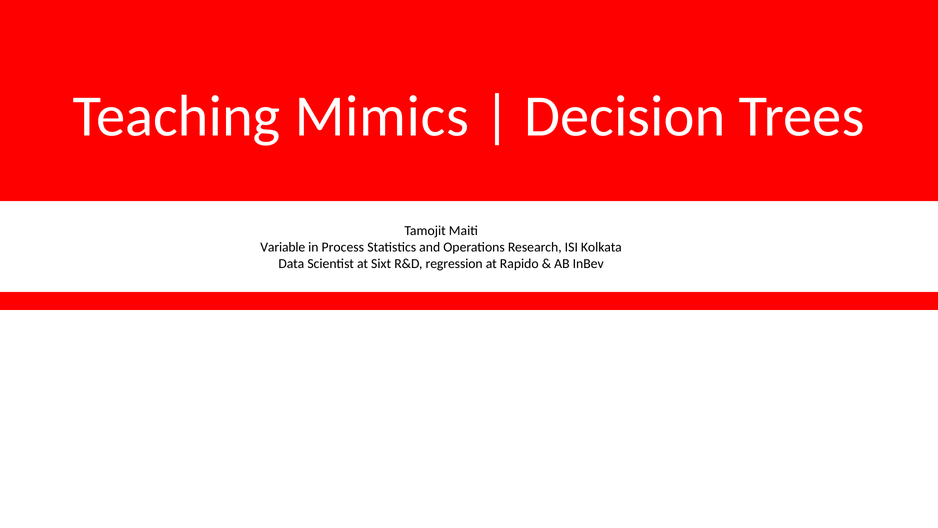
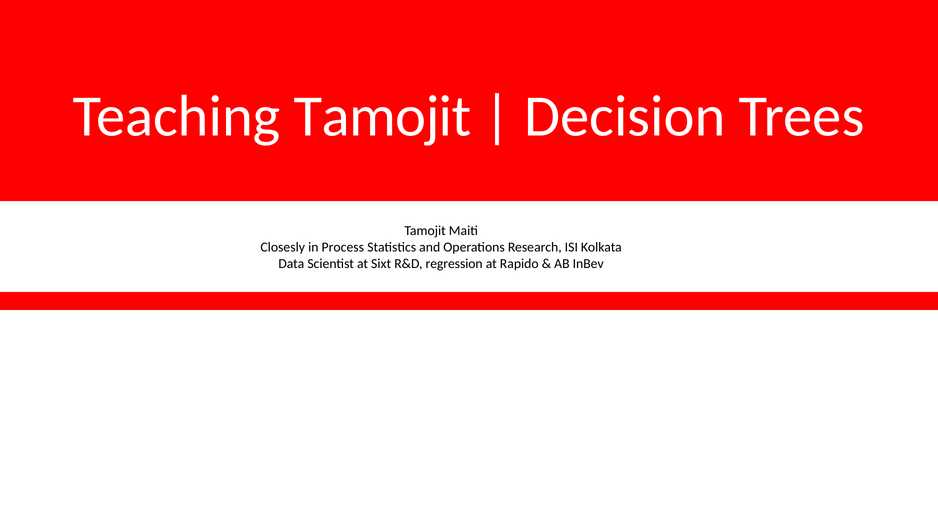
Teaching Mimics: Mimics -> Tamojit (382, 116)
Variable: Variable -> Closesly (283, 247)
